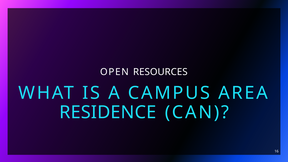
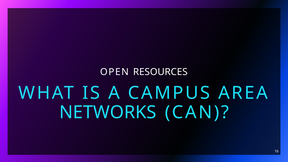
RESIDENCE: RESIDENCE -> NETWORKS (108, 112)
